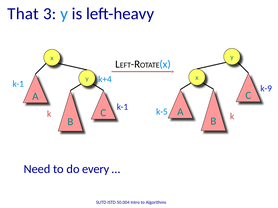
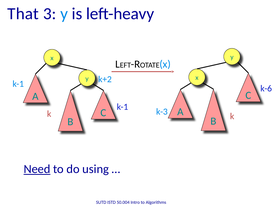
k+4: k+4 -> k+2 (105, 79)
k-9: k-9 -> k-6 (266, 89)
k-5: k-5 -> k-3 (162, 112)
Need underline: none -> present (37, 170)
every: every -> using (96, 170)
